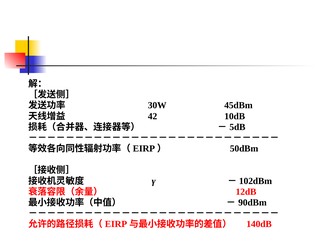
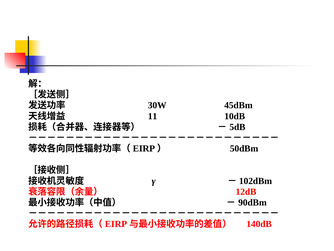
42: 42 -> 11 (153, 116)
